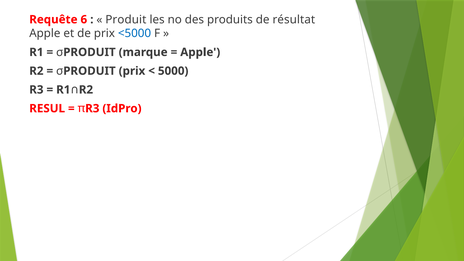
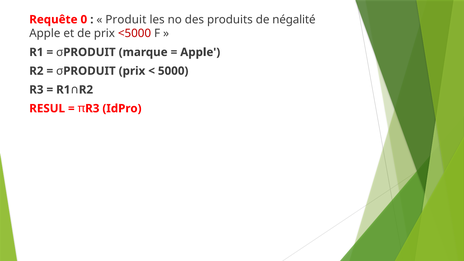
6: 6 -> 0 (84, 20)
résultat: résultat -> négalité (294, 20)
<5000 colour: blue -> red (135, 33)
